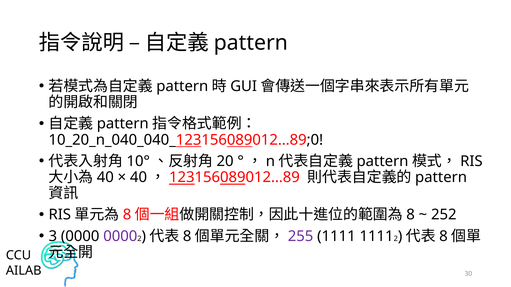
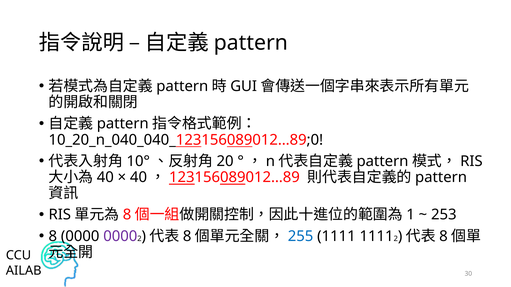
8: 8 -> 1 (411, 215)
252: 252 -> 253 (444, 215)
3: 3 -> 8 (53, 236)
255 colour: purple -> blue (301, 236)
